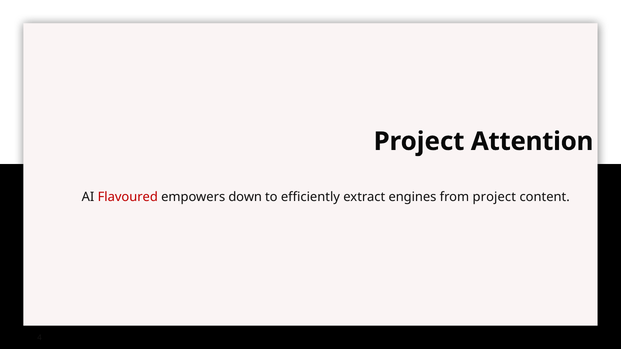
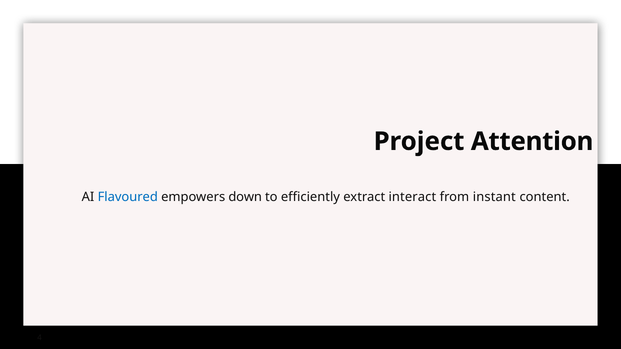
Flavoured colour: red -> blue (128, 197)
engines: engines -> interact (412, 197)
from project: project -> instant (494, 197)
